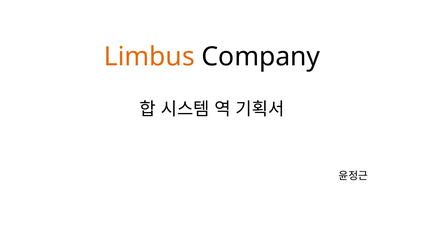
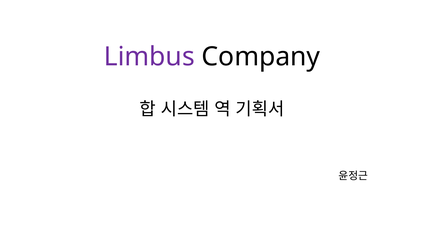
Limbus colour: orange -> purple (149, 57)
